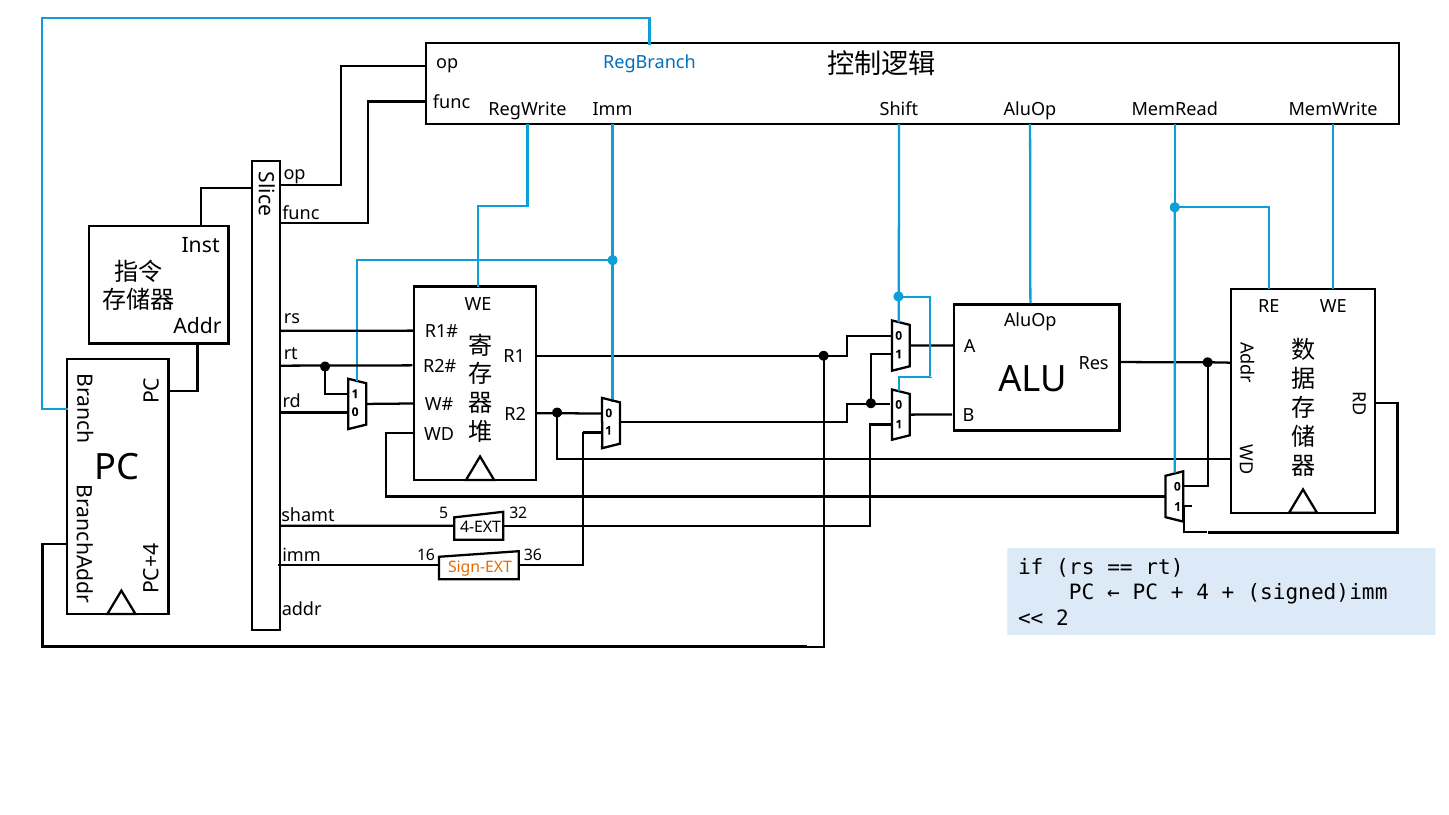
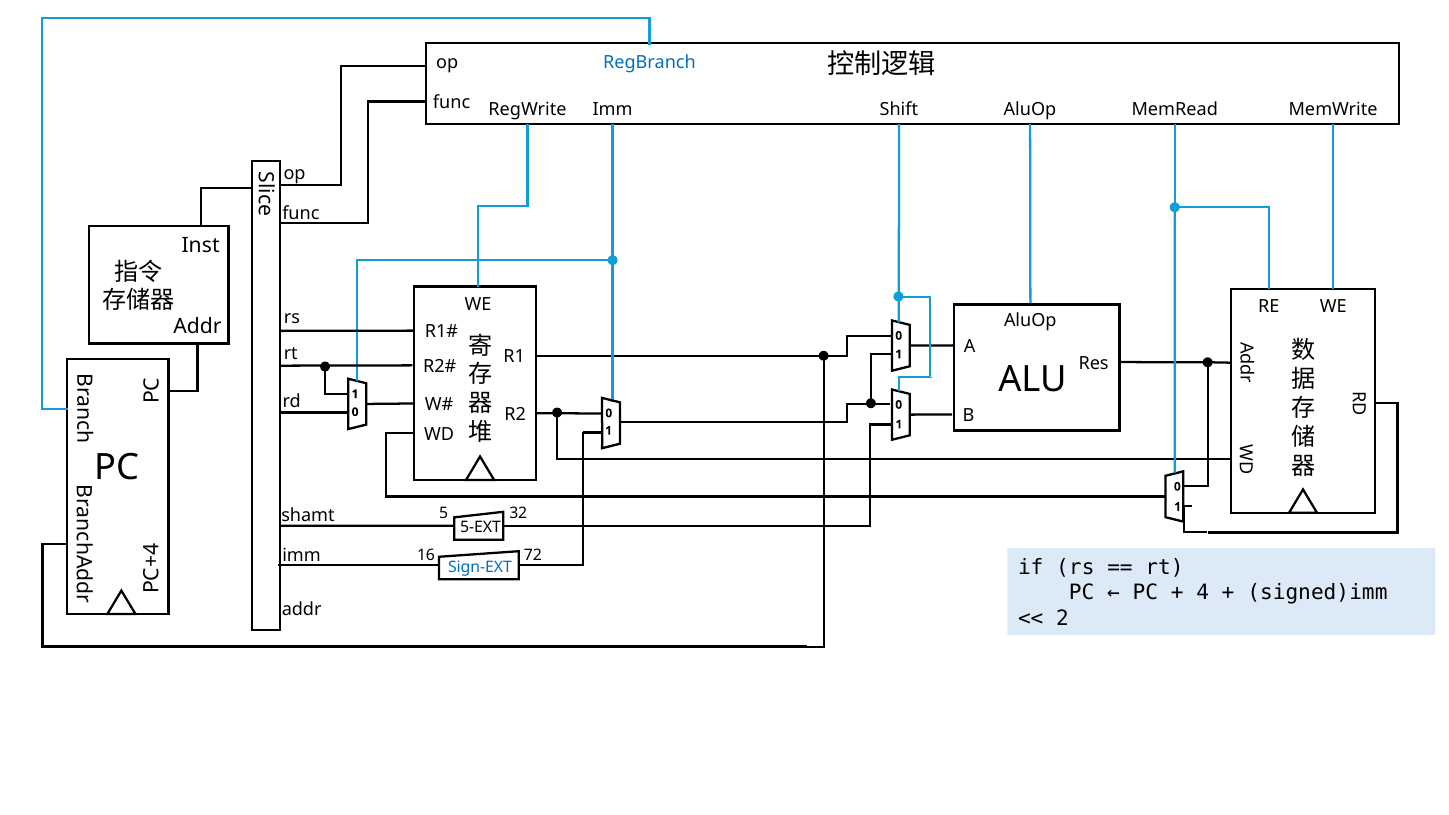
4-EXT: 4-EXT -> 5-EXT (481, 528)
36: 36 -> 72 (533, 555)
Sign-EXT colour: orange -> blue (480, 568)
